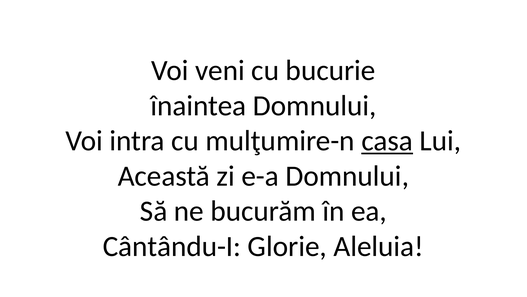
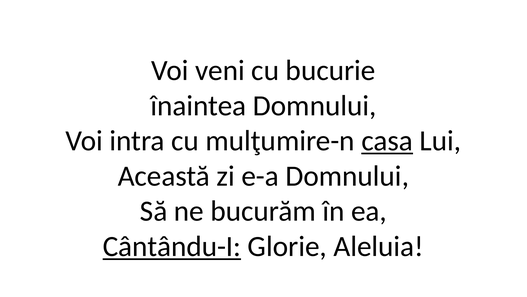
Cântându-I underline: none -> present (172, 246)
